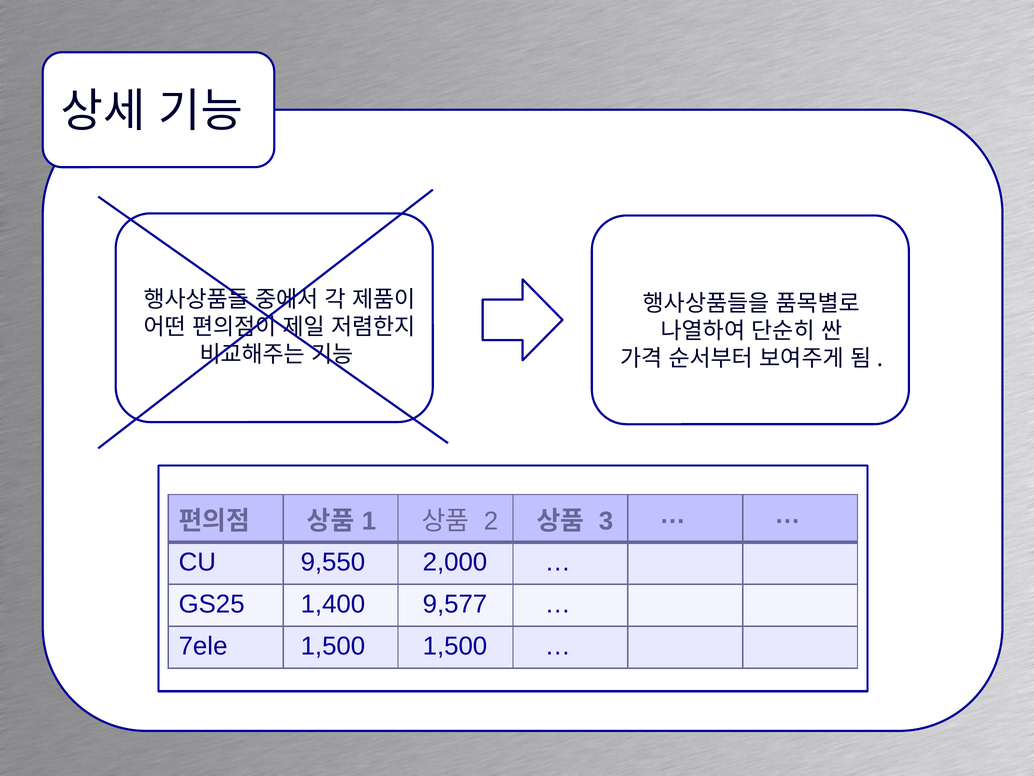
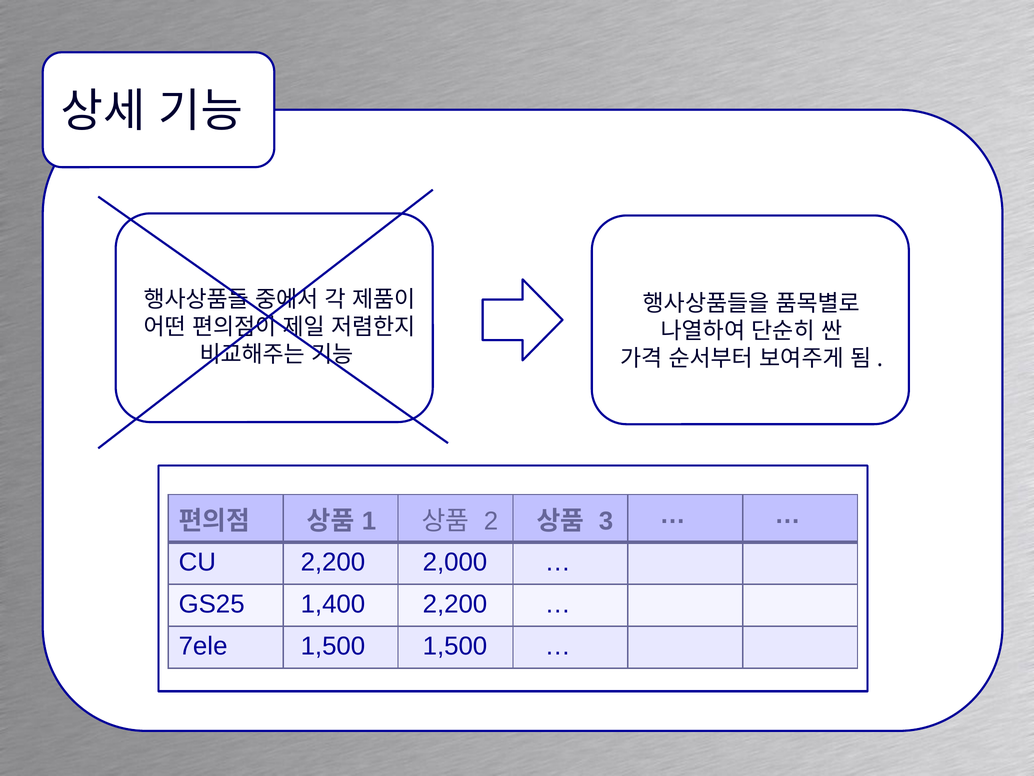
CU 9,550: 9,550 -> 2,200 (333, 562)
1,400 9,577: 9,577 -> 2,200 (455, 604)
